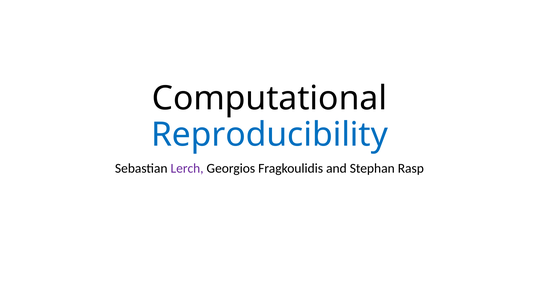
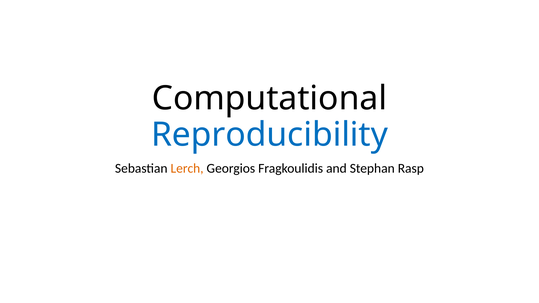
Lerch colour: purple -> orange (187, 168)
